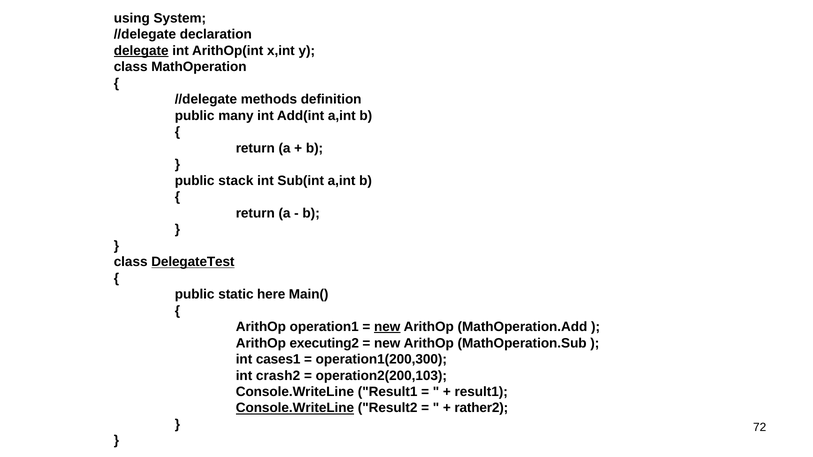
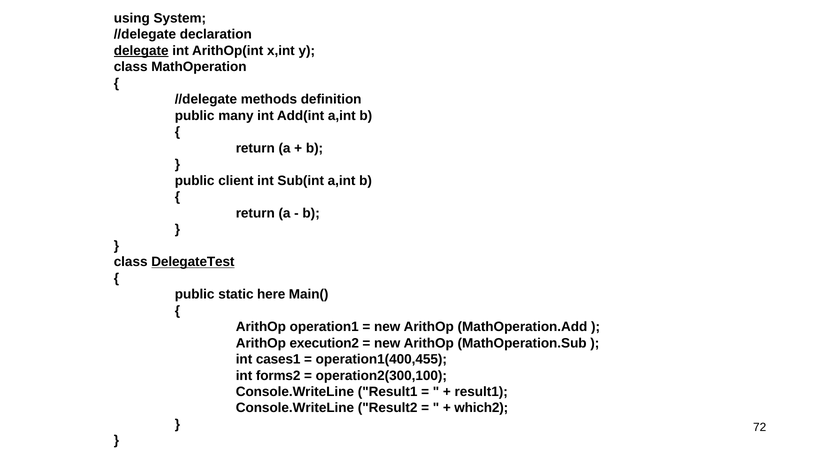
stack: stack -> client (236, 181)
new underline: present -> none (387, 327)
executing2: executing2 -> execution2 (324, 343)
operation1(200,300: operation1(200,300 -> operation1(400,455 (381, 360)
crash2: crash2 -> forms2 (278, 376)
operation2(200,103: operation2(200,103 -> operation2(300,100 (381, 376)
Console.WriteLine underline: present -> none (295, 408)
rather2: rather2 -> which2 (481, 408)
